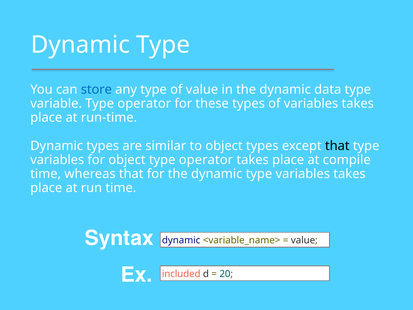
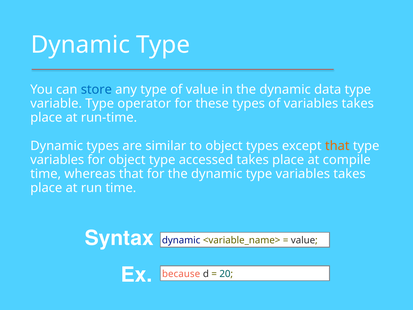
that colour: black -> orange (337, 146)
object type operator: operator -> accessed (206, 160)
included: included -> because (181, 274)
